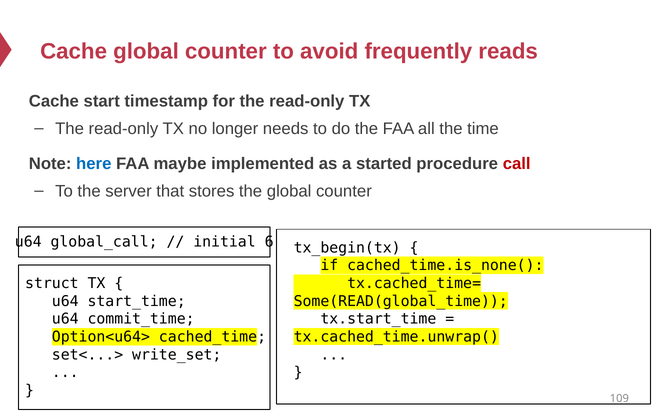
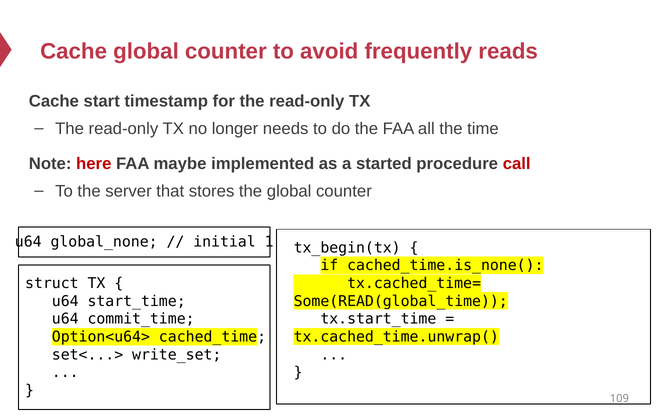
here colour: blue -> red (94, 164)
global_call: global_call -> global_none (104, 242)
6: 6 -> 1 (269, 242)
